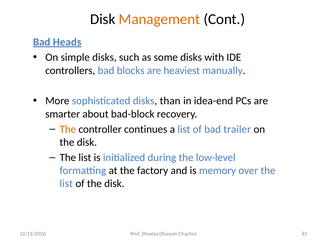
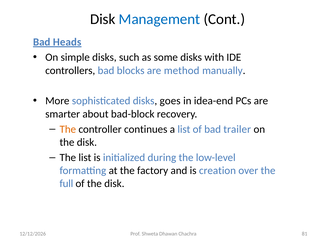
Management colour: orange -> blue (159, 19)
heaviest: heaviest -> method (182, 70)
than: than -> goes (170, 101)
memory: memory -> creation (217, 171)
list: list -> full (66, 184)
